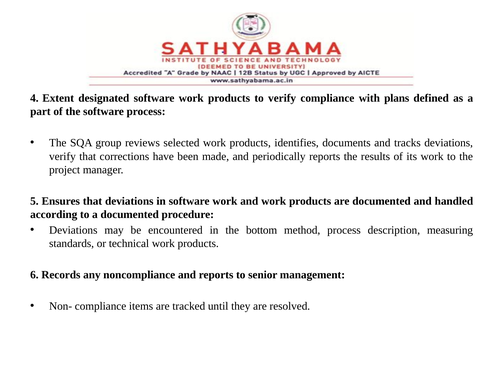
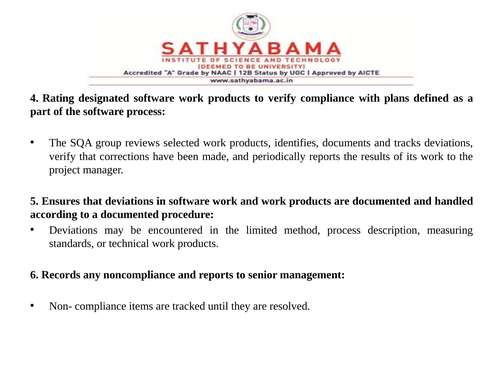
Extent: Extent -> Rating (58, 98)
bottom: bottom -> limited (262, 230)
